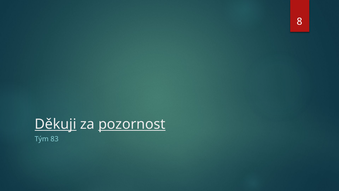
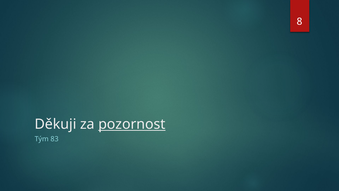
Děkuji underline: present -> none (56, 124)
